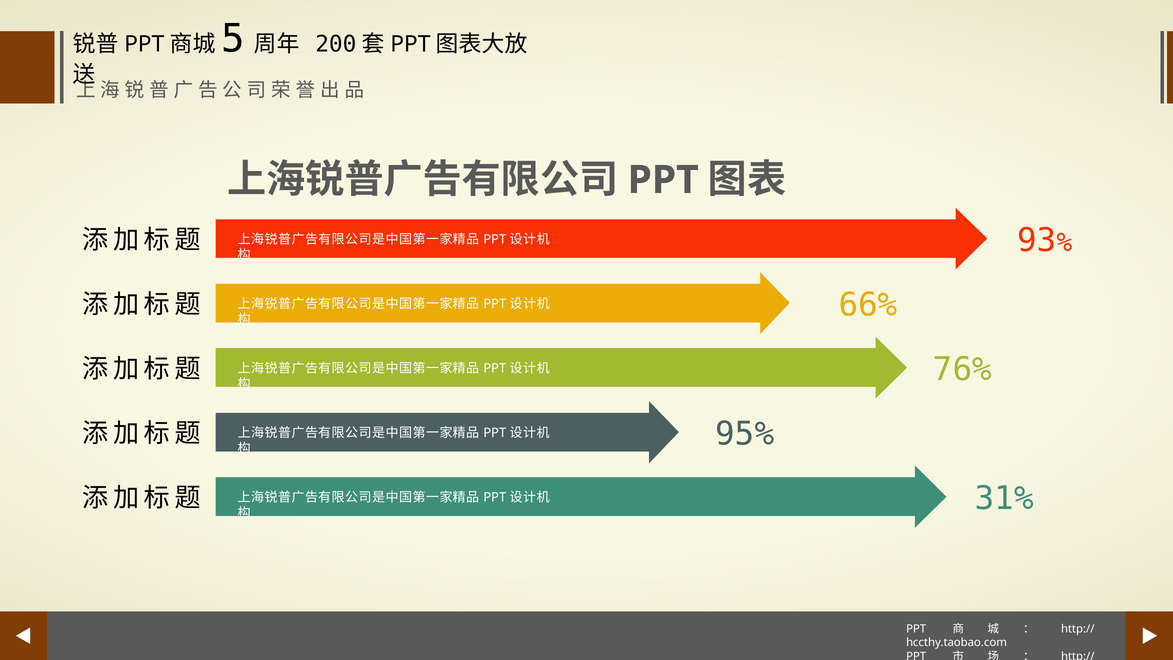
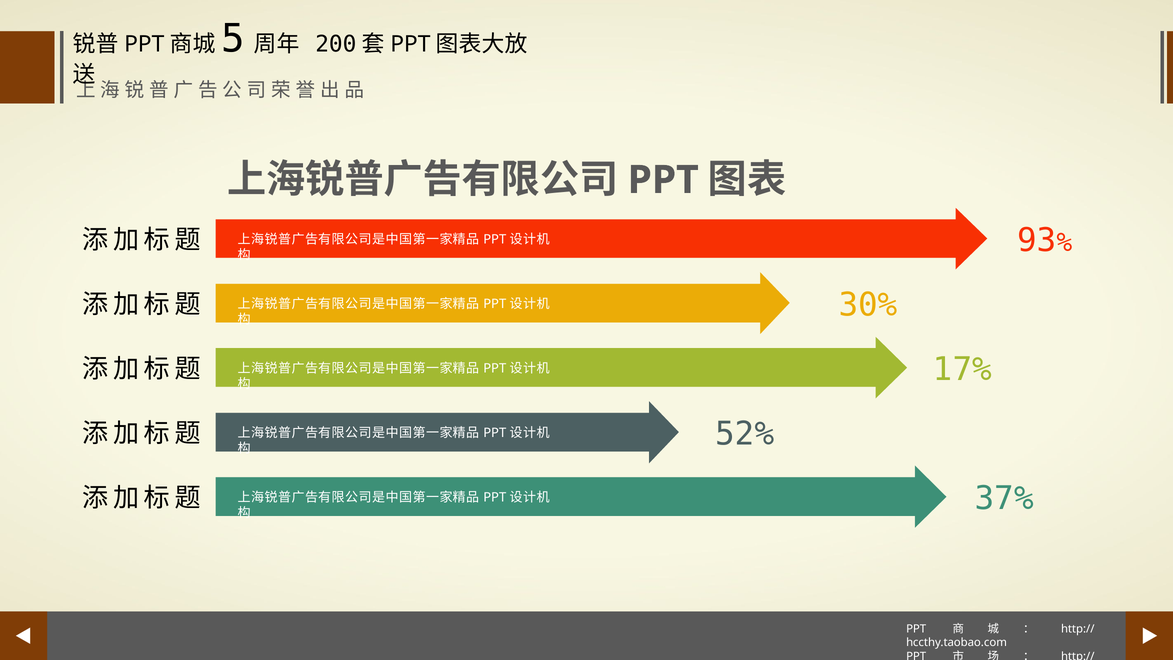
66%: 66% -> 30% (868, 305)
76%: 76% -> 17% (962, 370)
95%: 95% -> 52% (745, 434)
31%: 31% -> 37% (1004, 498)
